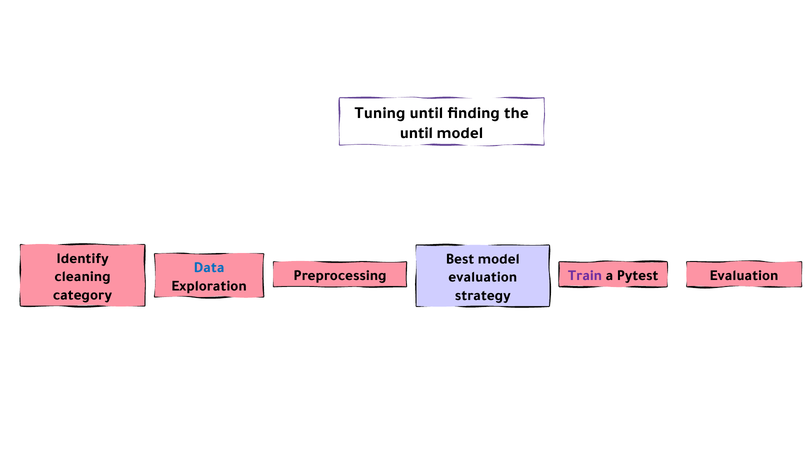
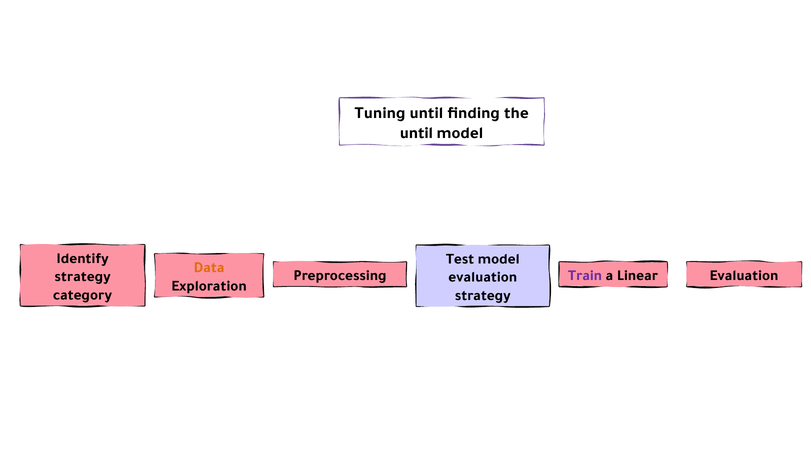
Best: Best -> Test (460, 259)
Data colour: blue -> orange (209, 267)
Pytest: Pytest -> Linear (638, 275)
cleaning: cleaning -> strategy (83, 276)
